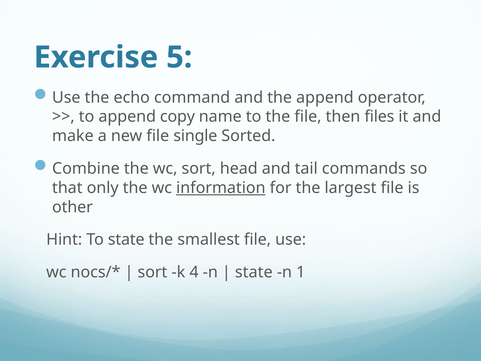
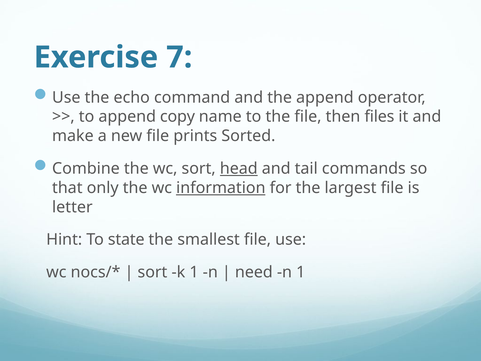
5: 5 -> 7 (179, 57)
single: single -> prints (195, 136)
head underline: none -> present (239, 168)
other: other -> letter (72, 207)
k 4: 4 -> 1 (194, 272)
state: state -> need (254, 272)
